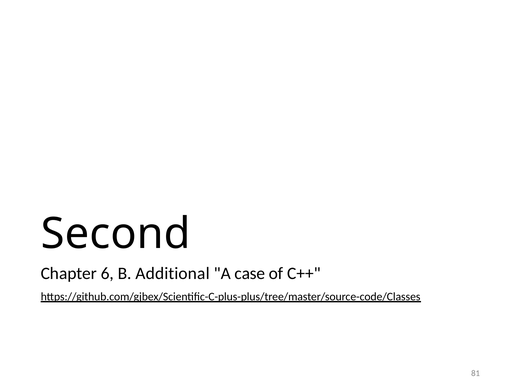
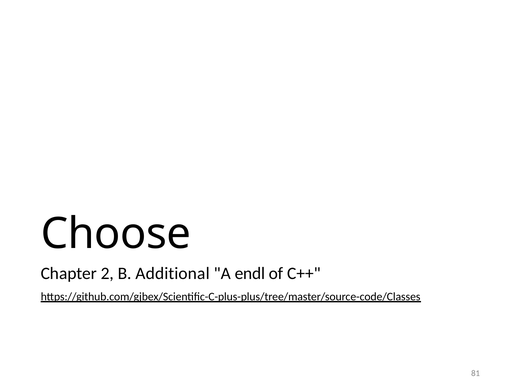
Second: Second -> Choose (116, 234)
6: 6 -> 2 (107, 273)
case: case -> endl (250, 273)
